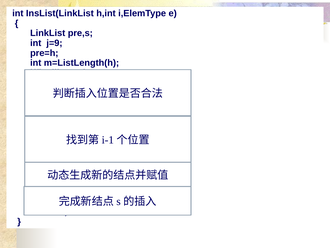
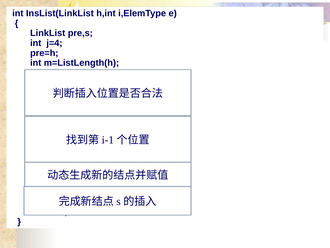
j=9: j=9 -> j=4 (54, 43)
